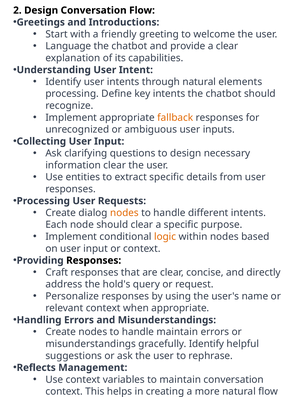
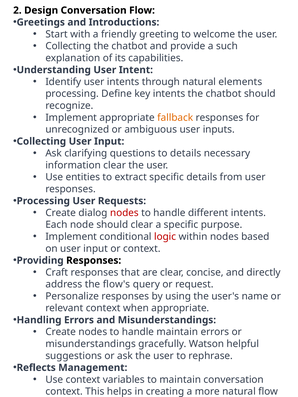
Language: Language -> Collecting (68, 46)
a clear: clear -> such (227, 46)
to design: design -> details (186, 153)
nodes colour: orange -> red (124, 213)
logic colour: orange -> red (165, 237)
hold's: hold's -> flow's (116, 285)
gracefully Identify: Identify -> Watson (206, 344)
